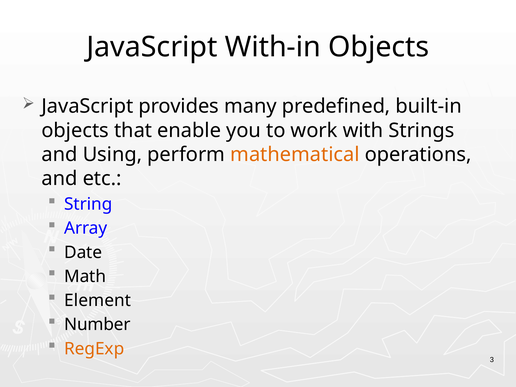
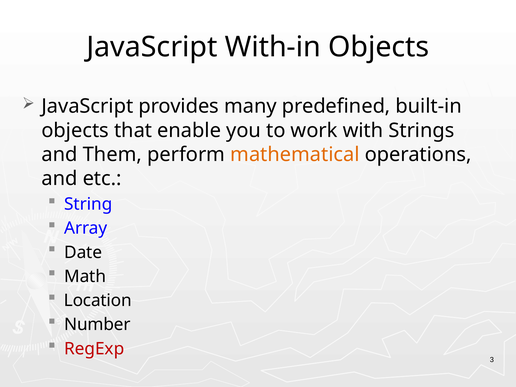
Using: Using -> Them (112, 155)
Element: Element -> Location (98, 301)
RegExp colour: orange -> red (94, 349)
